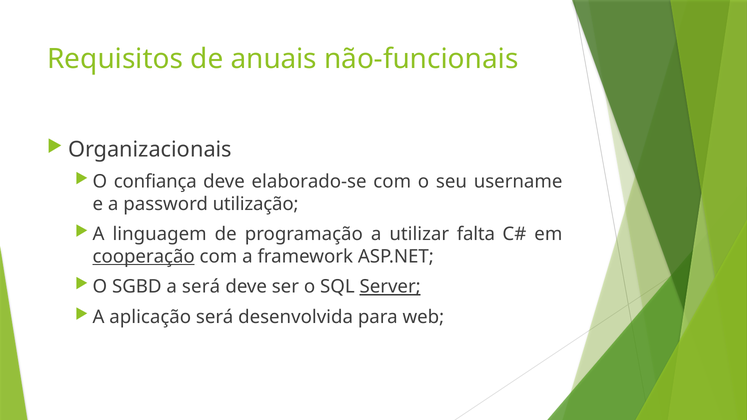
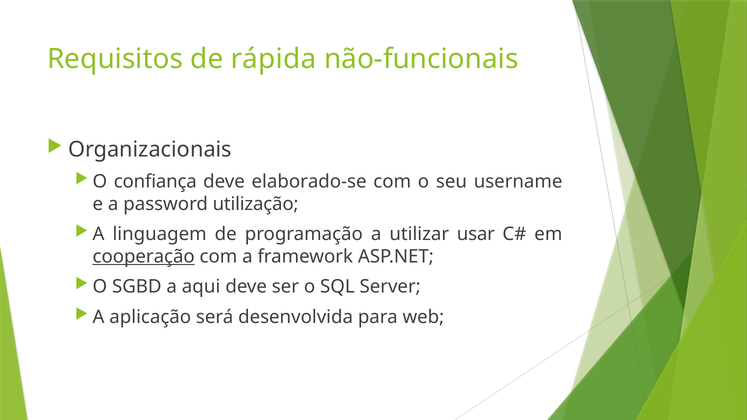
anuais: anuais -> rápida (274, 59)
falta: falta -> usar (476, 234)
a será: será -> aqui (201, 287)
Server underline: present -> none (390, 287)
